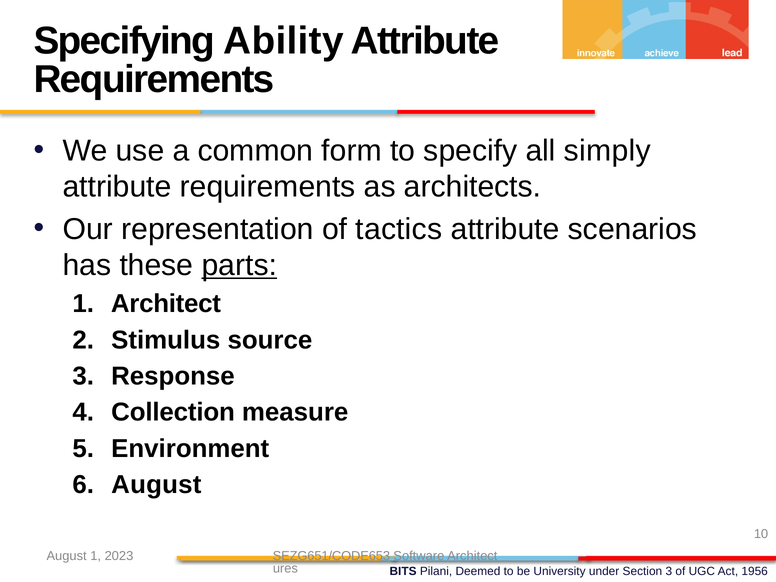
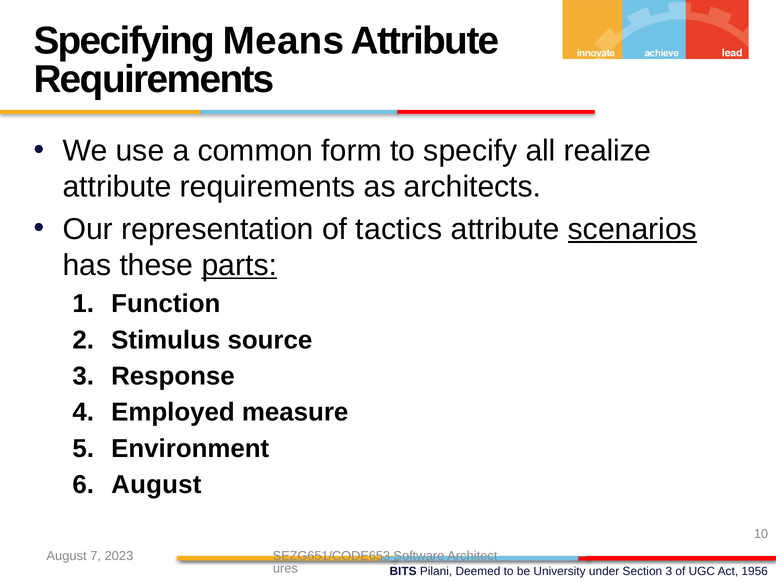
Ability: Ability -> Means (284, 41)
simply: simply -> realize (608, 151)
scenarios underline: none -> present (632, 229)
Architect: Architect -> Function (166, 304)
Collection: Collection -> Employed (173, 412)
August 1: 1 -> 7 (96, 556)
